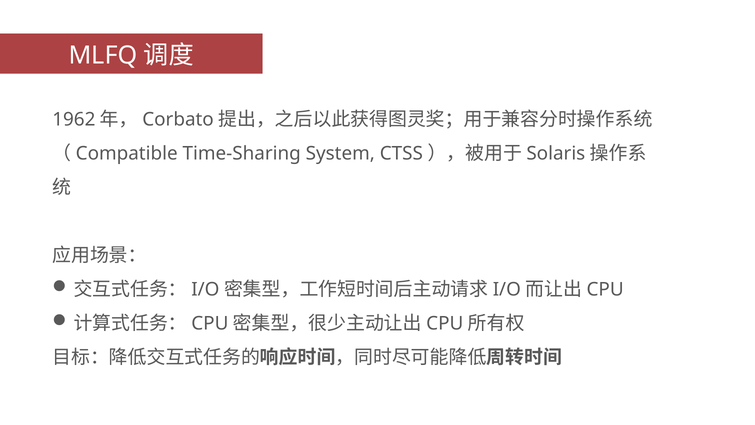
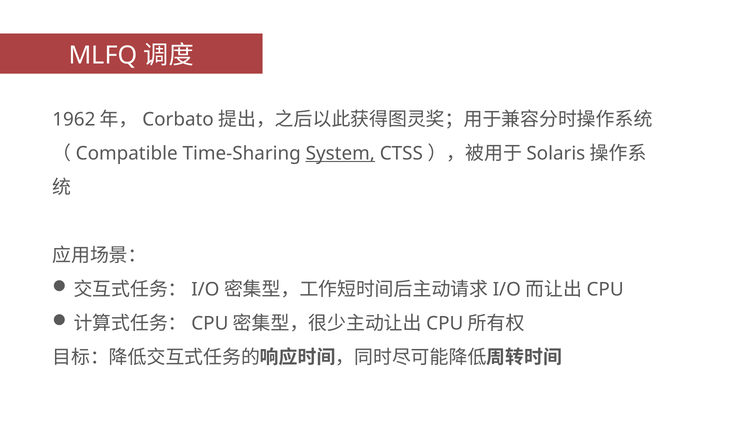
System underline: none -> present (340, 153)
